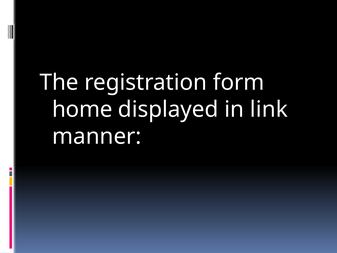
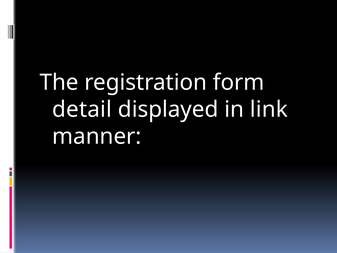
home: home -> detail (82, 109)
